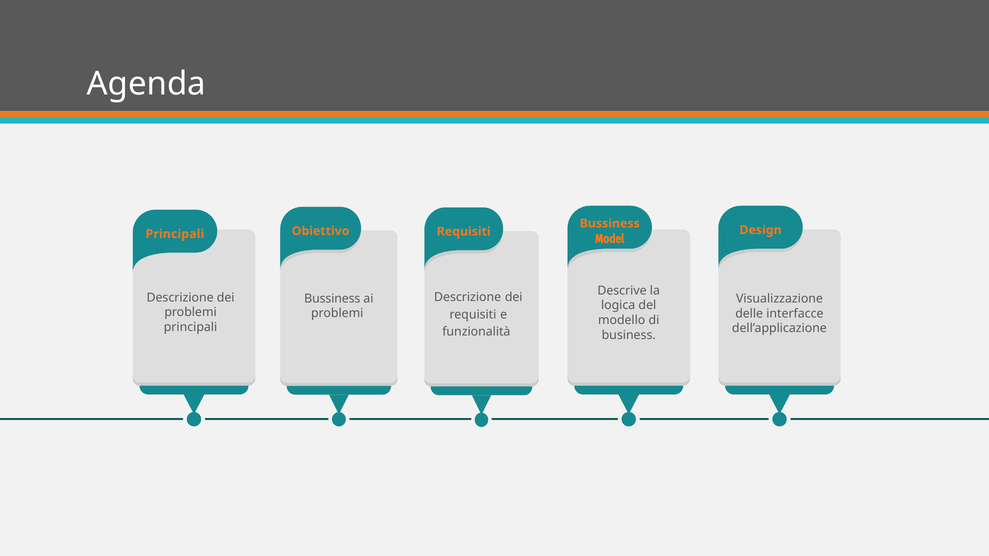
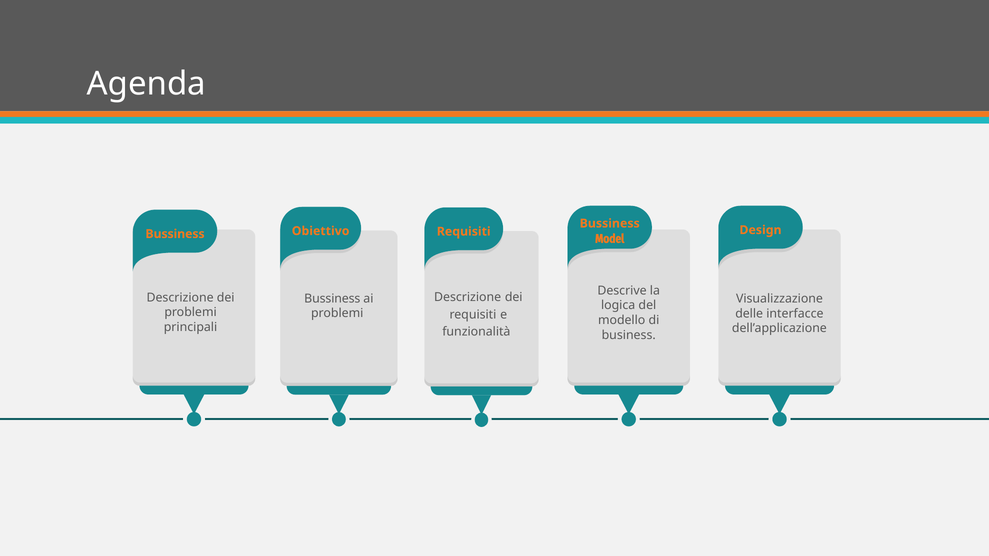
Principali: Principali -> Bussiness (175, 234)
